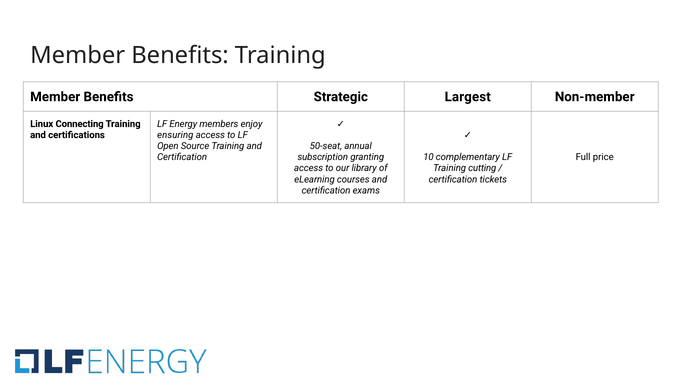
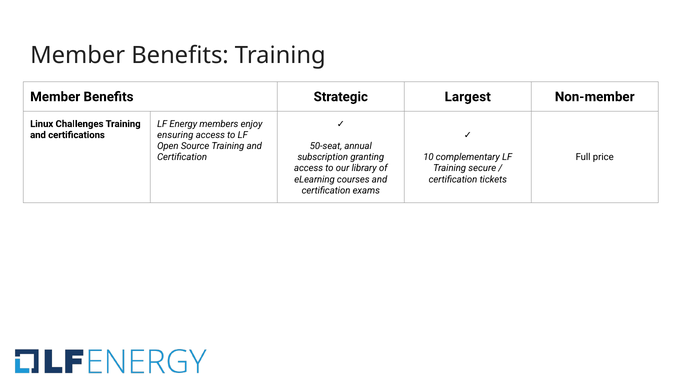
Connecting: Connecting -> Challenges (80, 124)
cutting: cutting -> secure (482, 168)
